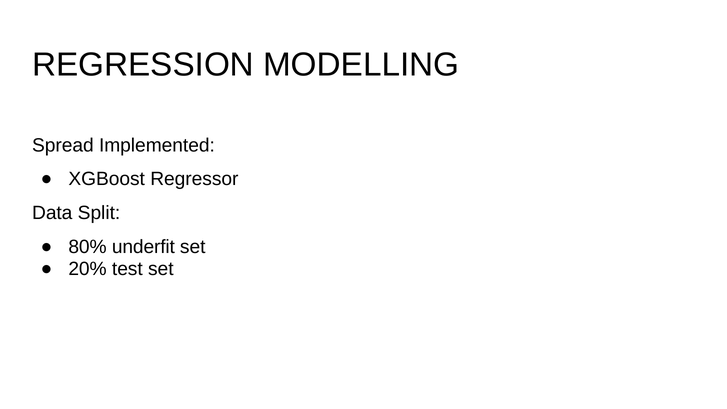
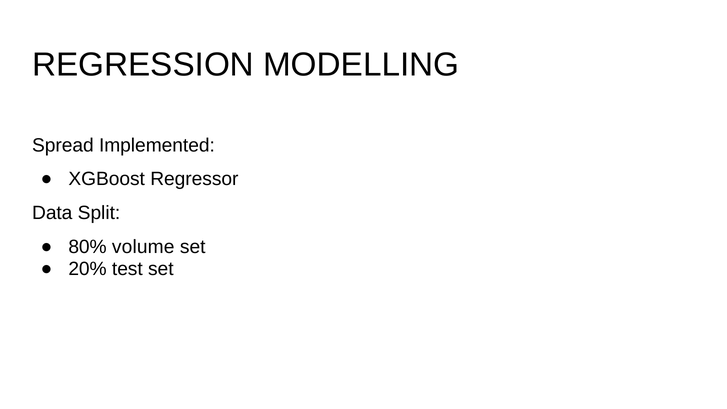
underfit: underfit -> volume (143, 247)
